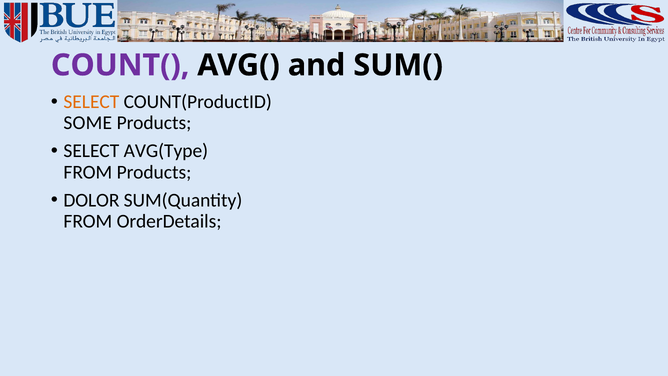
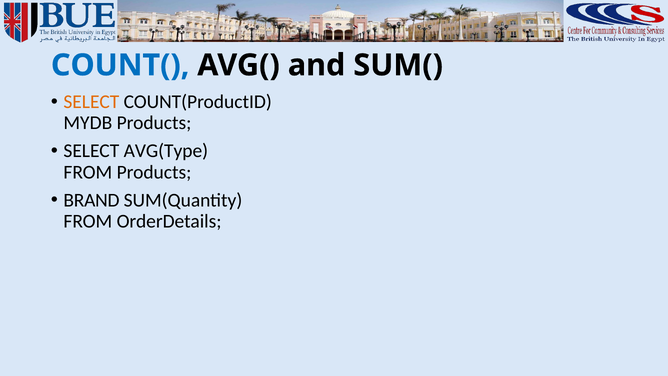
COUNT( colour: purple -> blue (120, 65)
SOME: SOME -> MYDB (88, 123)
DOLOR: DOLOR -> BRAND (91, 200)
